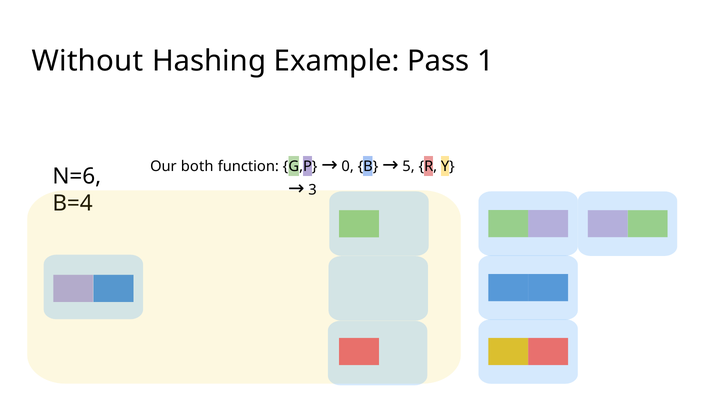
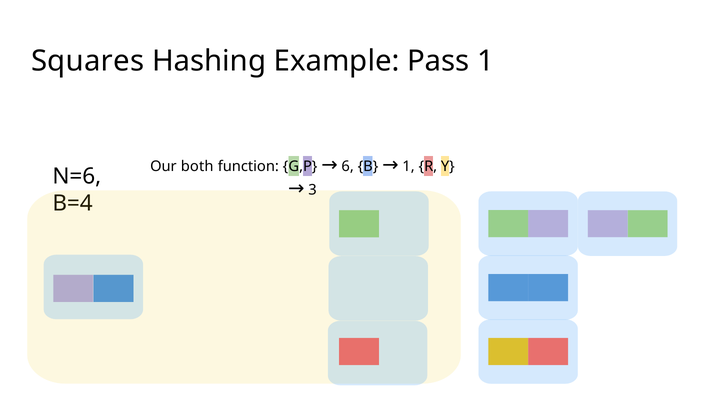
Without: Without -> Squares (88, 61)
0: 0 -> 6 (348, 167)
5: 5 -> 1 (409, 167)
